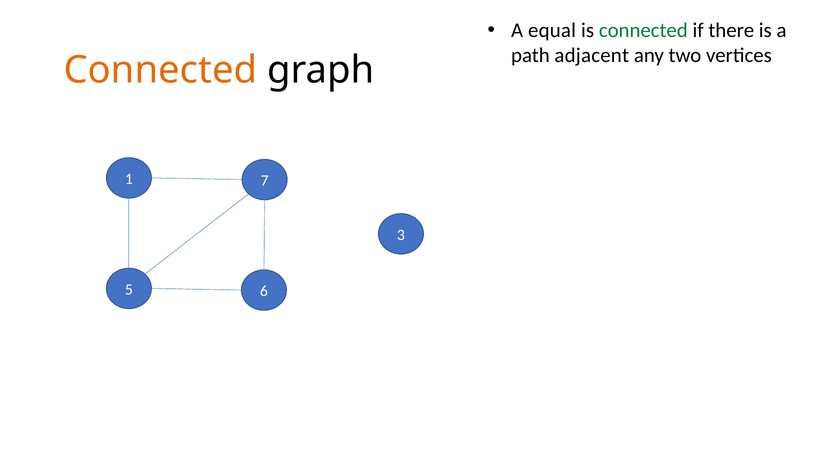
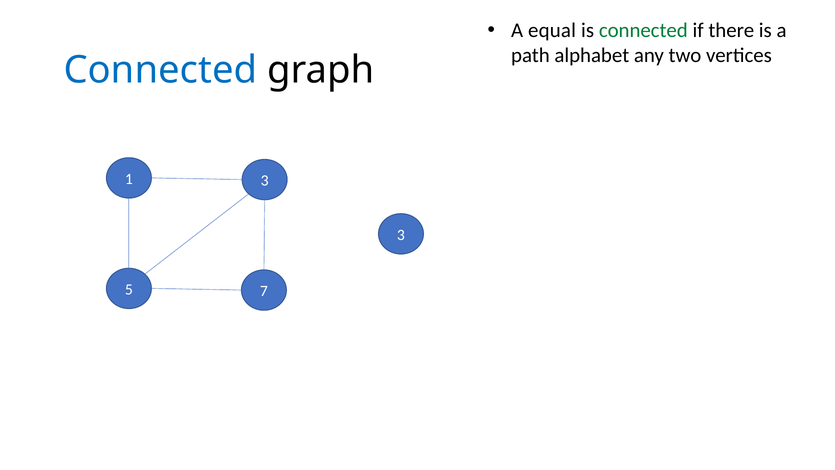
adjacent: adjacent -> alphabet (592, 56)
Connected colour: orange -> blue (160, 70)
1 7: 7 -> 3 (265, 181)
6: 6 -> 7 (264, 291)
